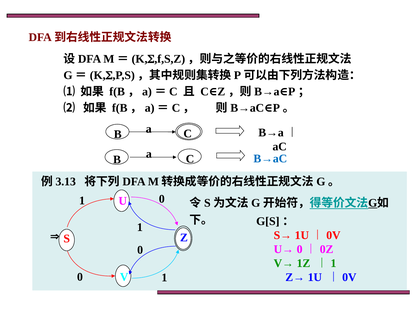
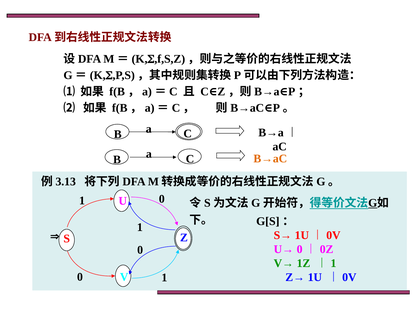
B→aC colour: blue -> orange (270, 159)
